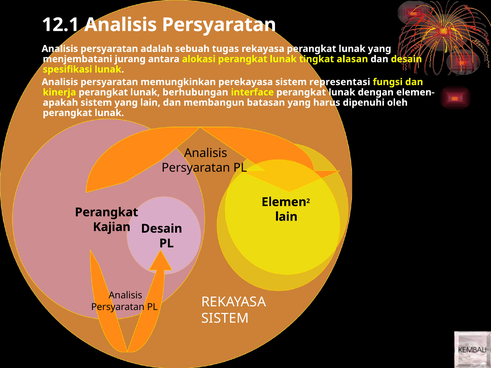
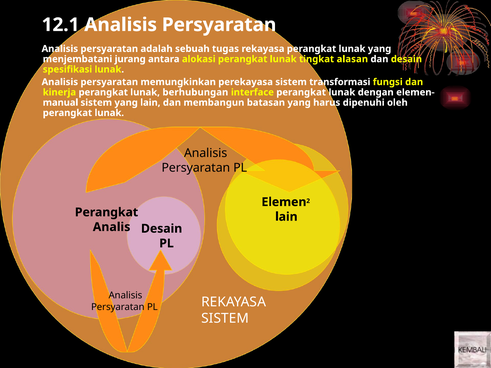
representasi: representasi -> transformasi (340, 82)
apakah: apakah -> manual (60, 103)
Kajian: Kajian -> Analis (112, 227)
